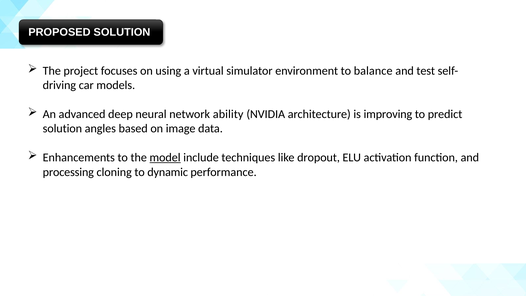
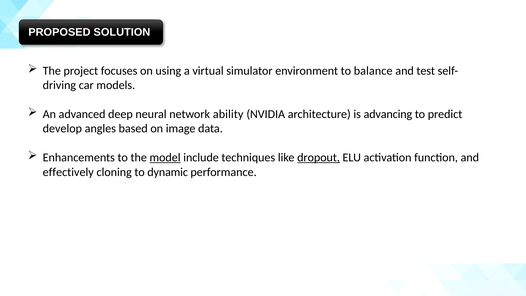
improving: improving -> advancing (388, 114)
solution: solution -> develop (62, 129)
dropout underline: none -> present (319, 158)
processing: processing -> effectively (68, 172)
